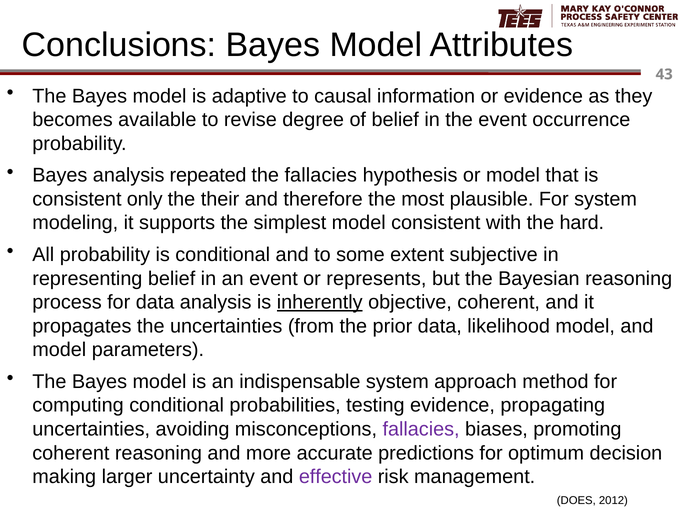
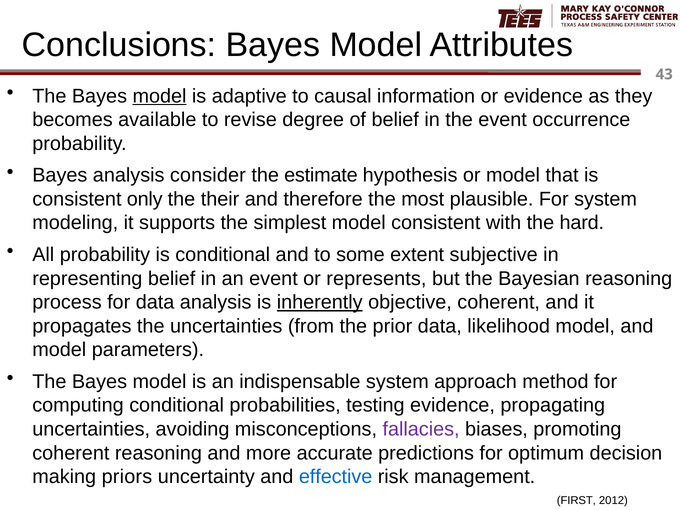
model underline: none -> present (160, 96)
repeated: repeated -> consider (208, 175)
the fallacies: fallacies -> estimate (321, 175)
larger: larger -> priors (127, 477)
effective colour: purple -> blue (336, 477)
DOES: DOES -> FIRST (576, 500)
